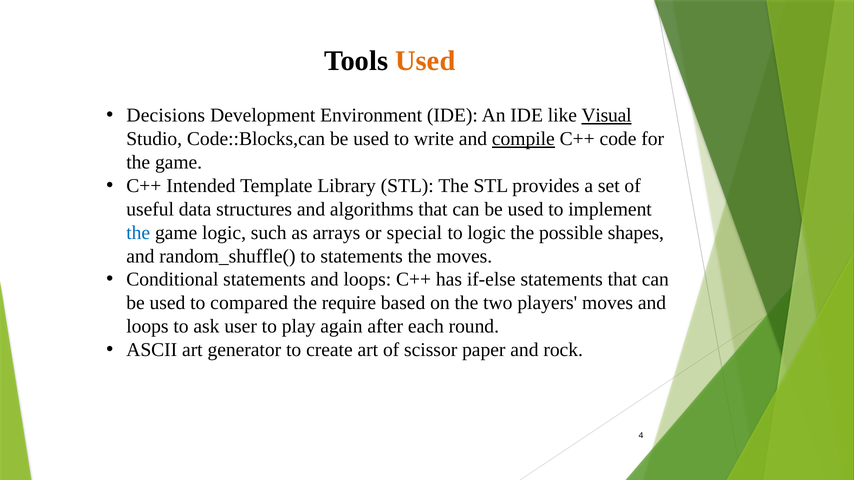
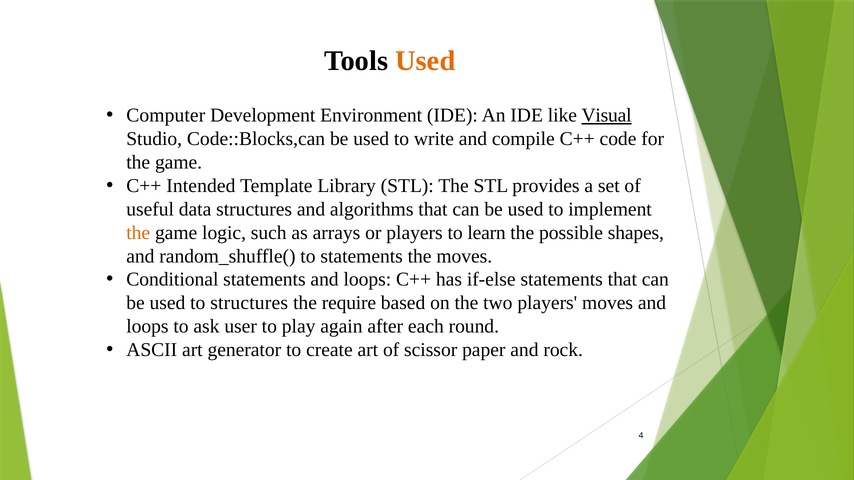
Decisions: Decisions -> Computer (166, 115)
compile underline: present -> none (523, 139)
the colour: blue -> orange (138, 233)
or special: special -> players (415, 233)
to logic: logic -> learn (487, 233)
to compared: compared -> structures (249, 303)
